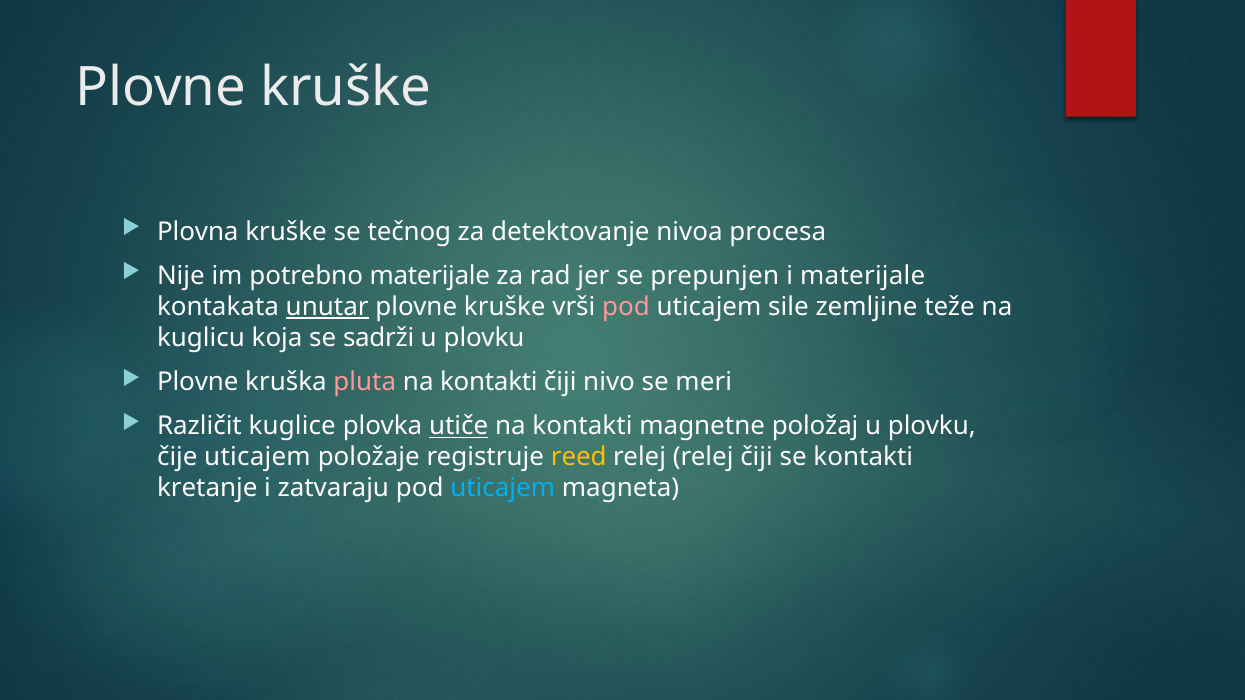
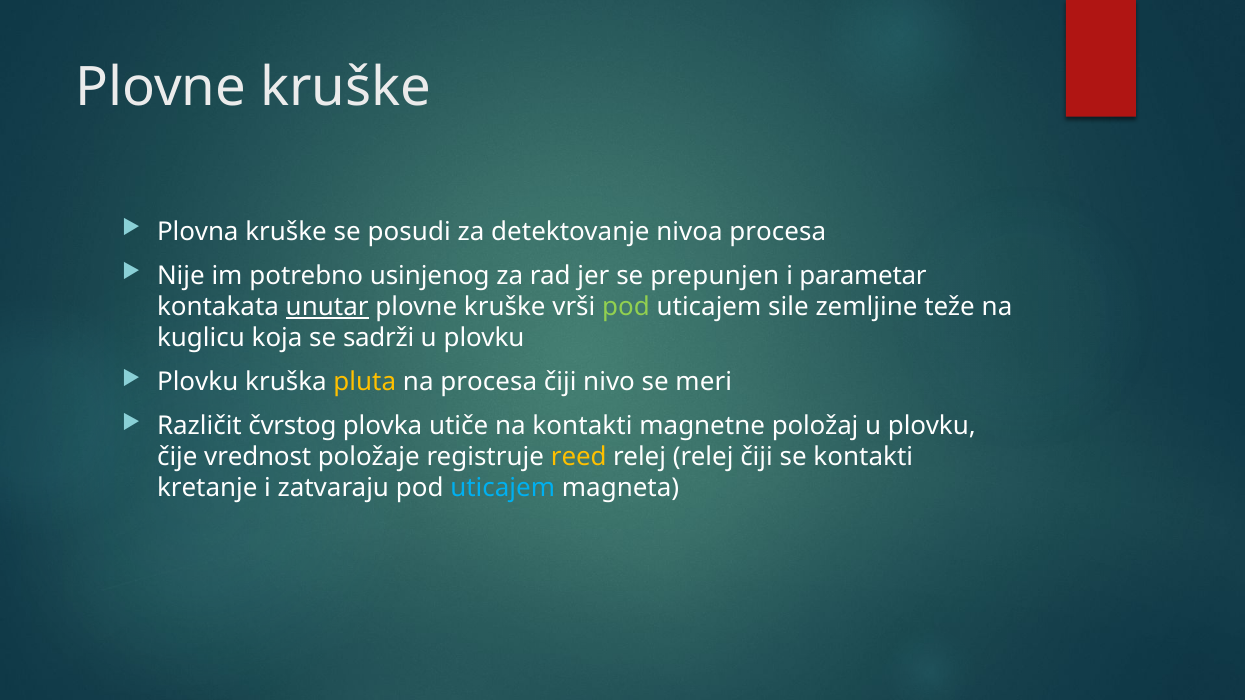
tečnog: tečnog -> posudi (409, 232)
potrebno materijale: materijale -> usinjenog (430, 276)
i materijale: materijale -> parametar (863, 276)
pod colour: pink -> light green (626, 307)
Plovne: Plovne -> Plovku (198, 382)
pluta colour: pink -> yellow (365, 382)
kontakti: kontakti -> procesa (489, 382)
kuglice: kuglice -> čvrstog (292, 426)
utiče underline: present -> none (459, 426)
čije uticajem: uticajem -> vrednost (258, 457)
